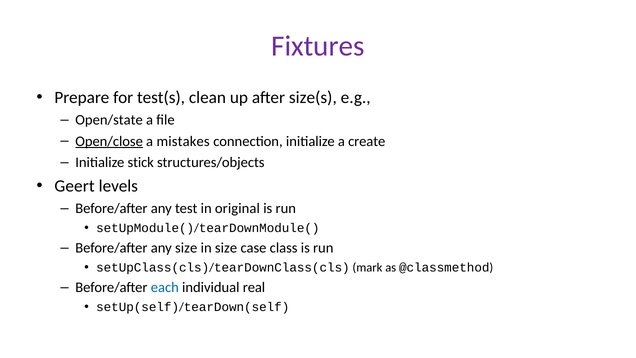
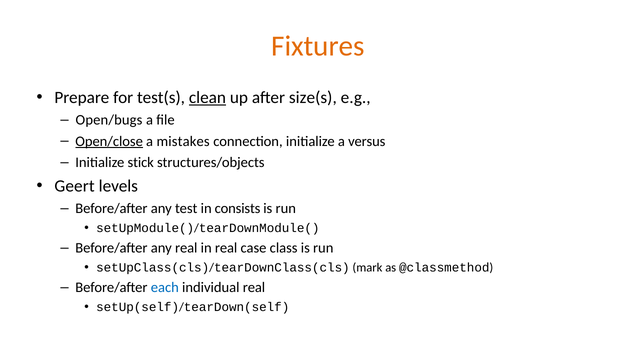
Fixtures colour: purple -> orange (318, 46)
clean underline: none -> present (207, 97)
Open/state: Open/state -> Open/bugs (109, 120)
create: create -> versus (367, 141)
original: original -> consists (238, 209)
any size: size -> real (186, 248)
in size: size -> real (226, 248)
